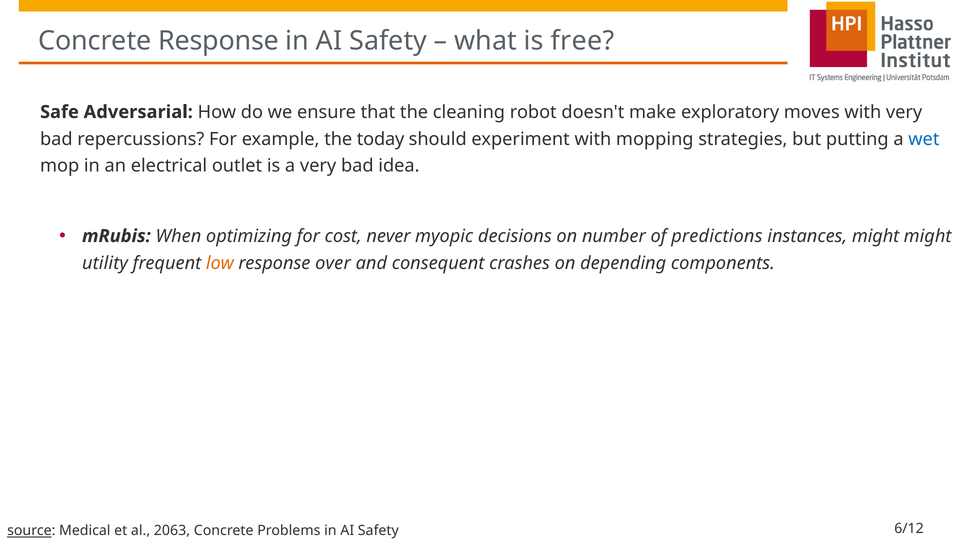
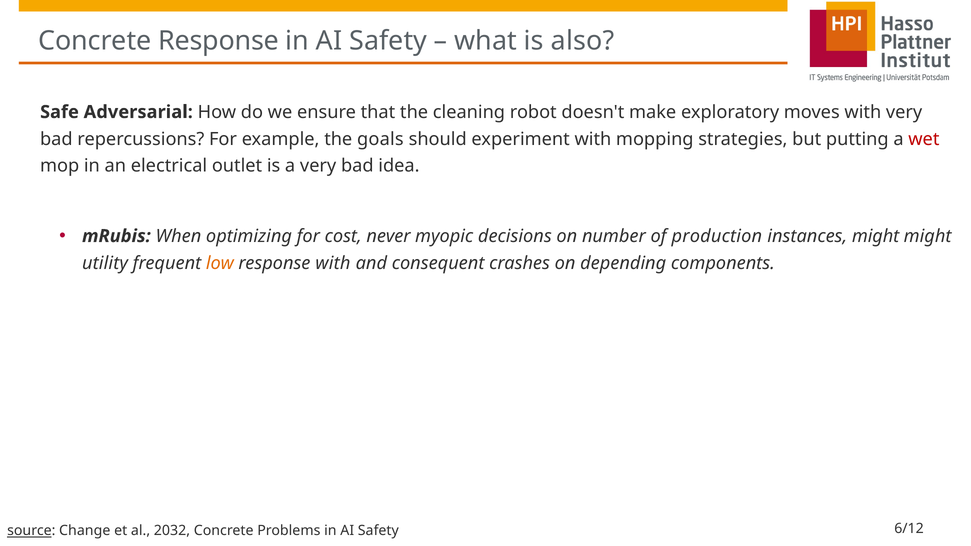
free: free -> also (583, 41)
today: today -> goals (380, 139)
wet colour: blue -> red (924, 139)
predictions: predictions -> production (717, 236)
response over: over -> with (333, 263)
Medical: Medical -> Change (85, 531)
2063: 2063 -> 2032 (172, 531)
